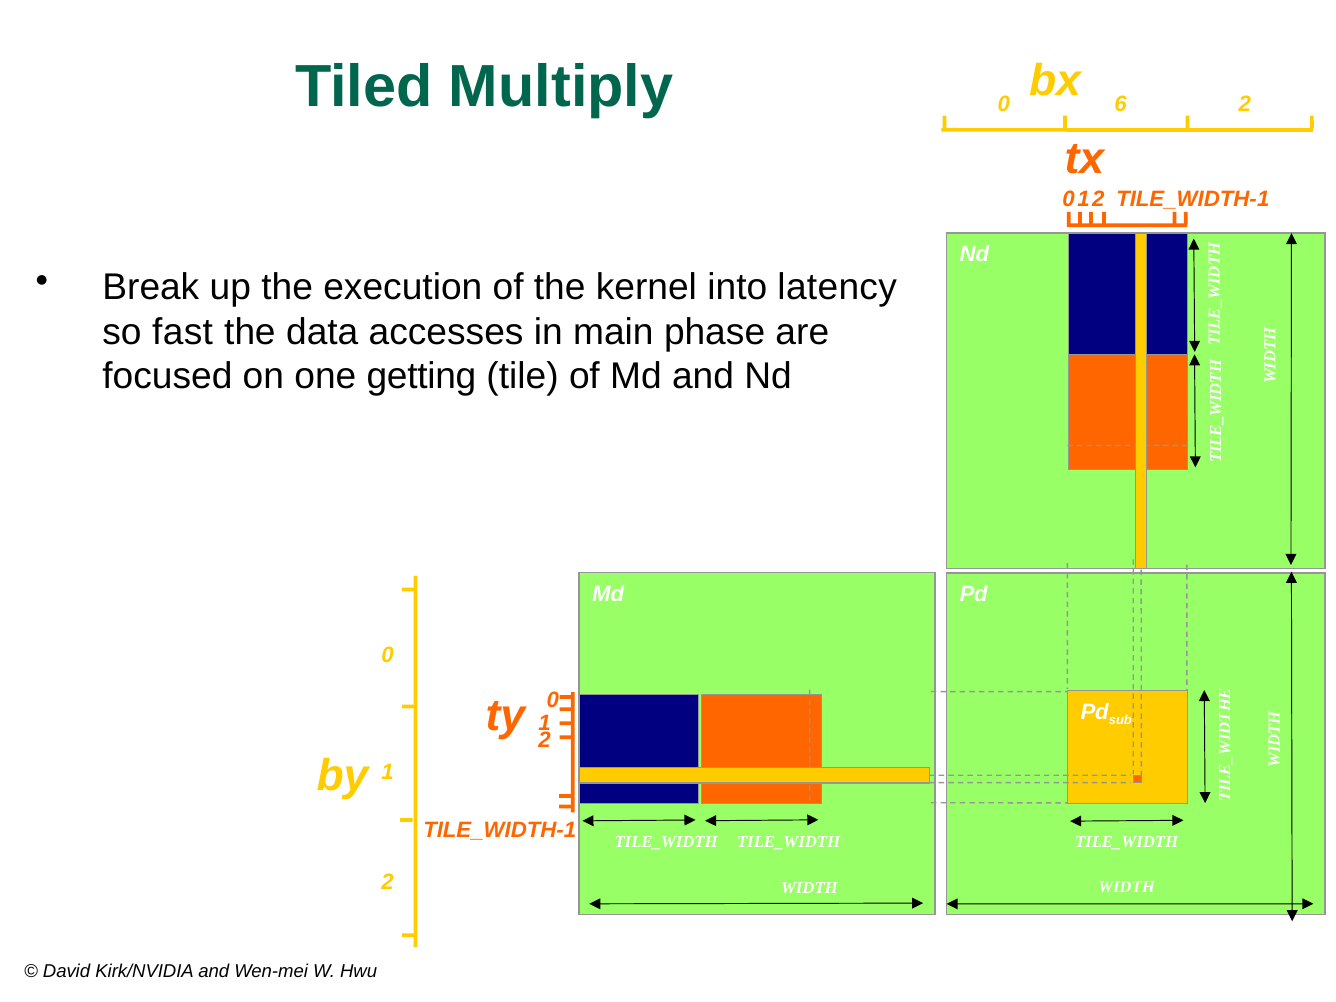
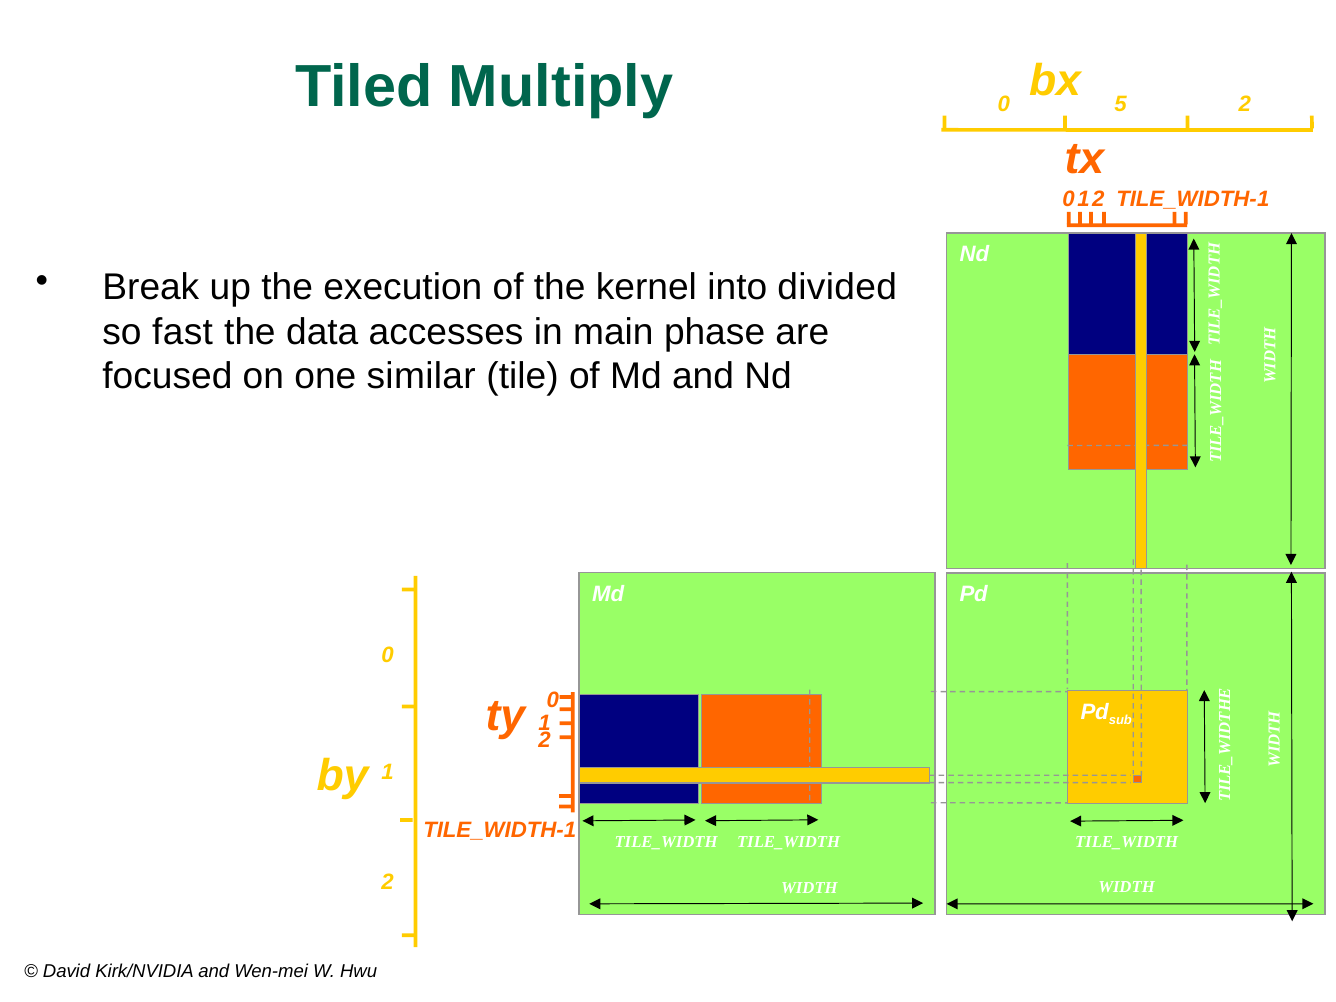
6: 6 -> 5 (1121, 104)
latency: latency -> divided (837, 288)
getting: getting -> similar (421, 377)
